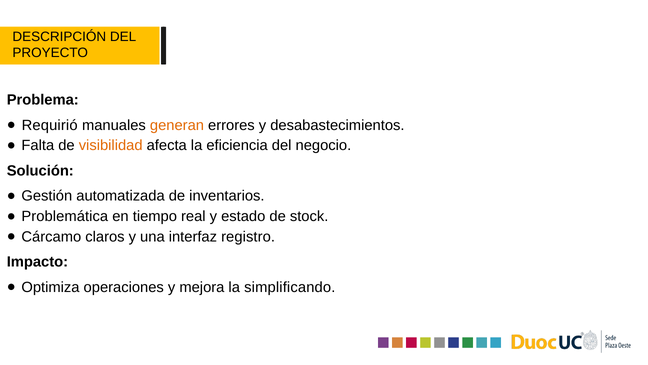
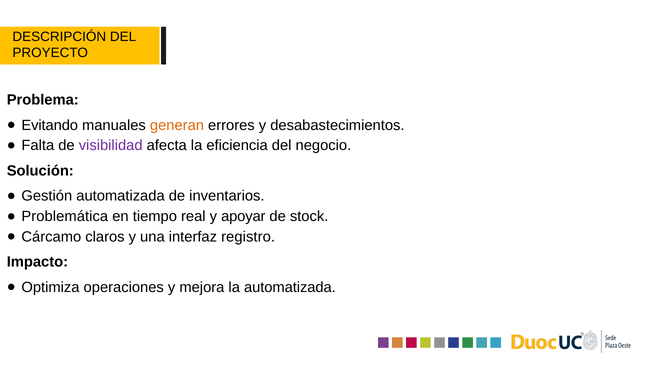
Requirió: Requirió -> Evitando (50, 125)
visibilidad colour: orange -> purple (111, 145)
estado: estado -> apoyar (243, 216)
la simplificando: simplificando -> automatizada (290, 287)
